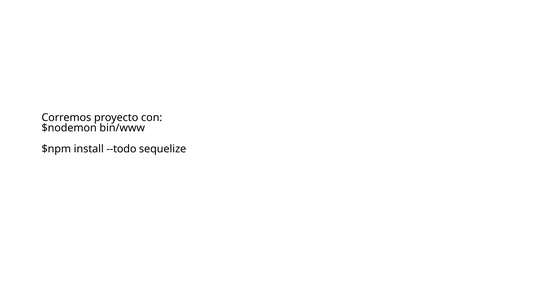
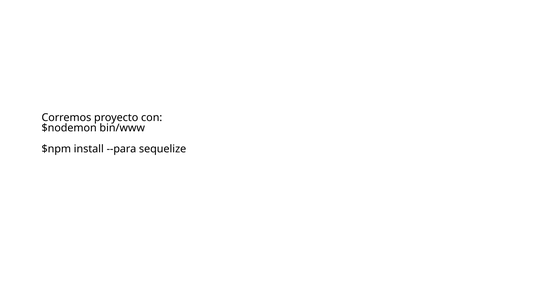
--todo: --todo -> --para (121, 149)
